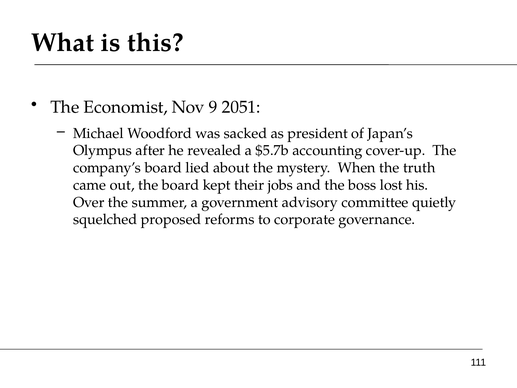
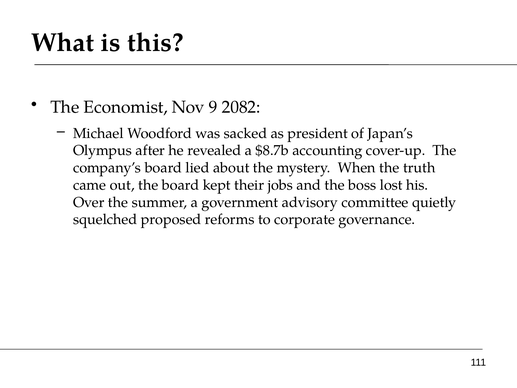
2051: 2051 -> 2082 (241, 107)
$5.7b: $5.7b -> $8.7b (272, 150)
